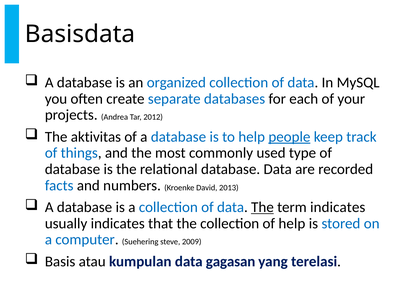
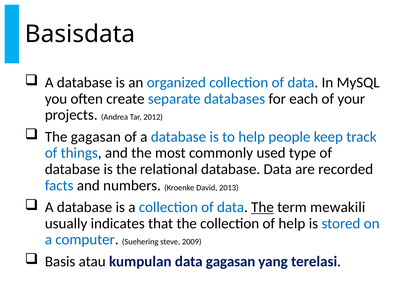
The aktivitas: aktivitas -> gagasan (96, 137)
people underline: present -> none (289, 137)
term indicates: indicates -> mewakili (338, 207)
